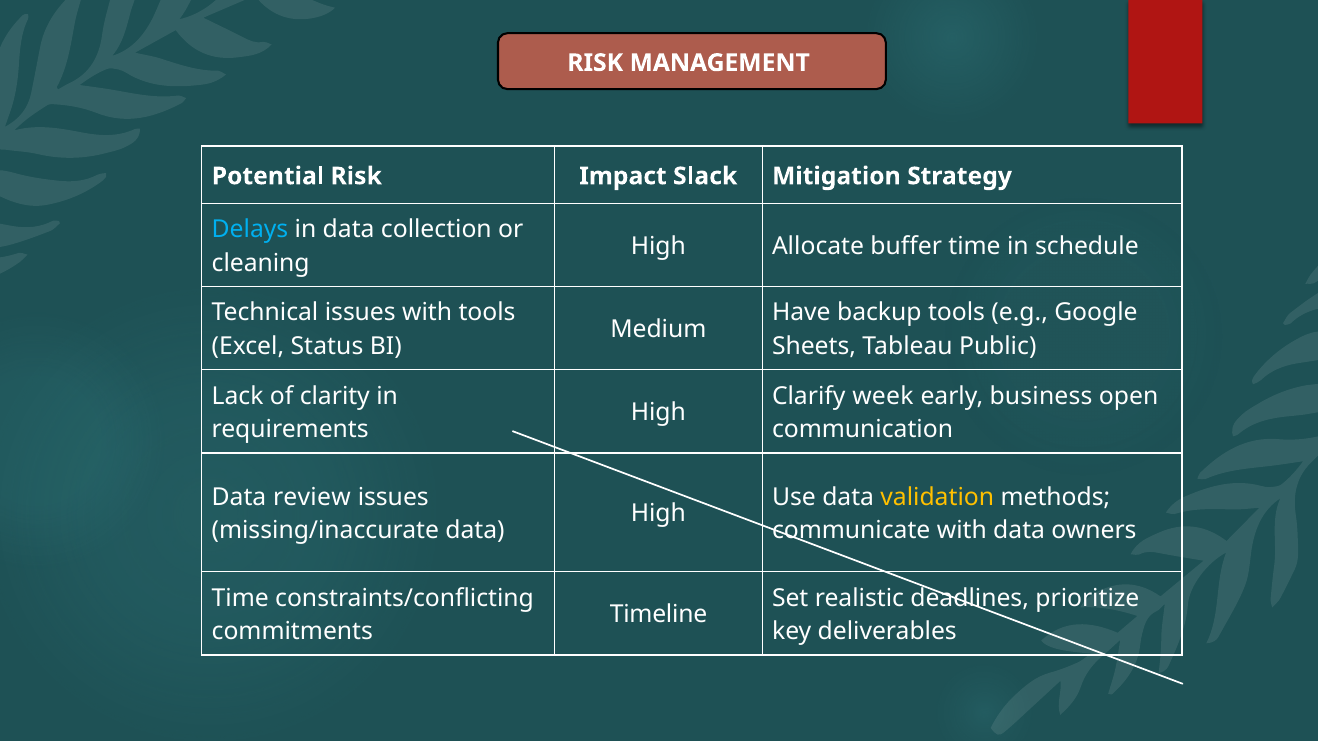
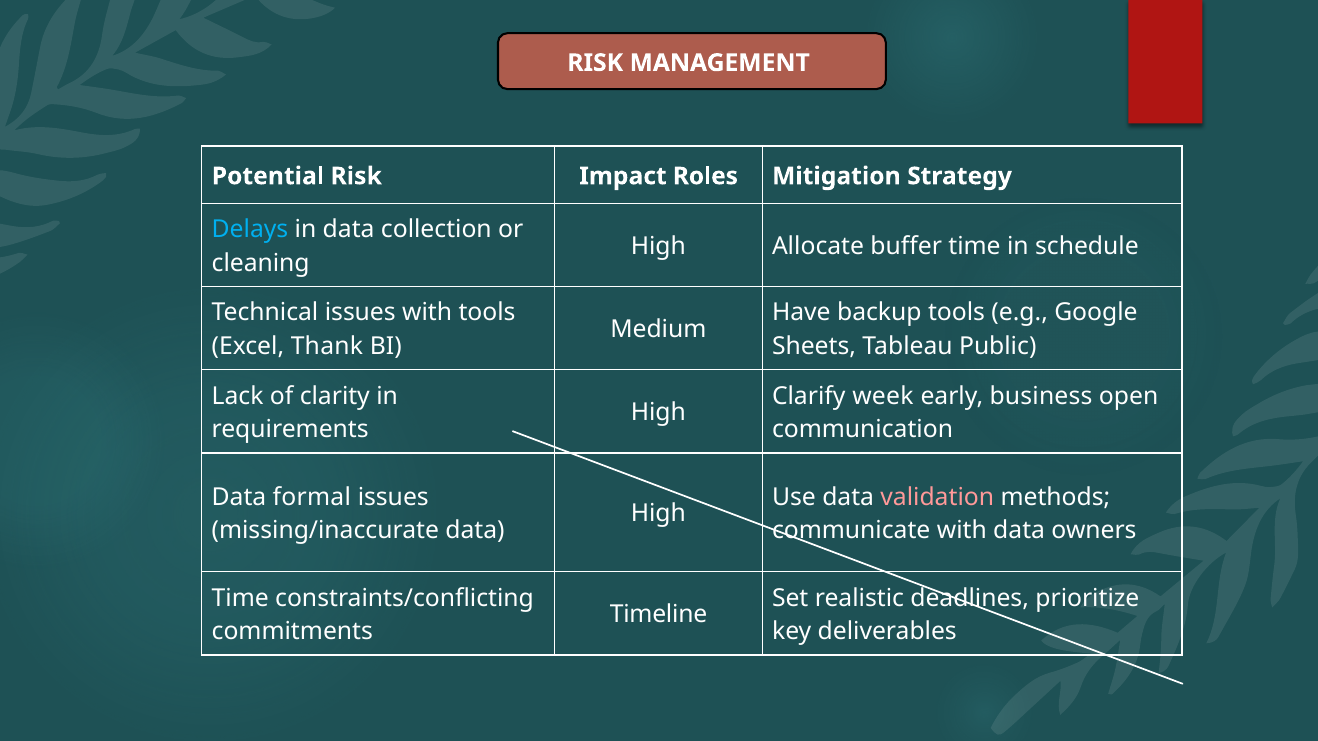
Slack: Slack -> Roles (705, 176)
Status: Status -> Thank (327, 347)
review: review -> formal (312, 497)
validation colour: yellow -> pink (937, 497)
